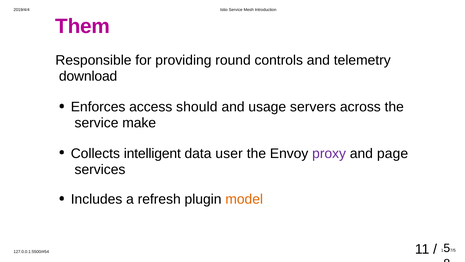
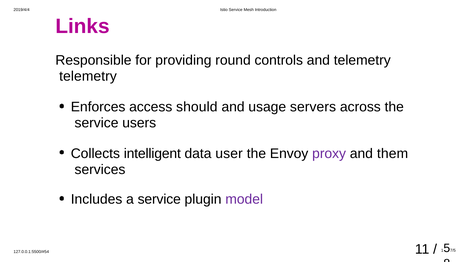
Them: Them -> Links (82, 26)
download: download -> telemetry (88, 76)
make: make -> users (139, 123)
page: page -> them (393, 154)
a refresh: refresh -> service (159, 199)
model colour: orange -> purple (244, 199)
